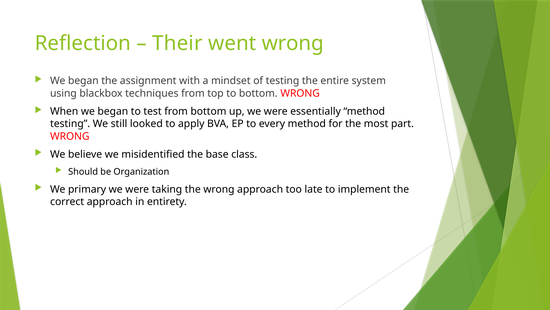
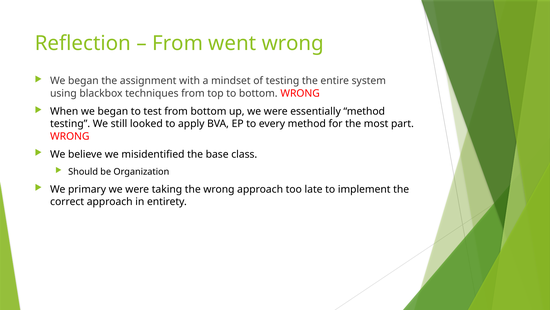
Their: Their -> From (178, 43)
